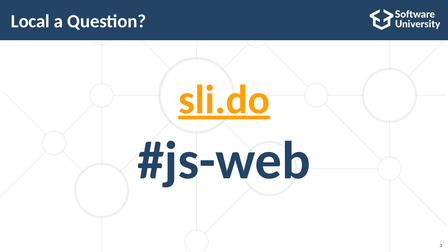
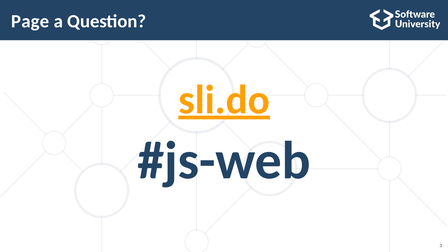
Local: Local -> Page (30, 21)
